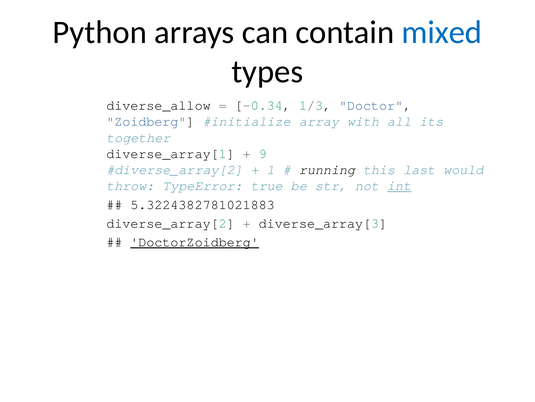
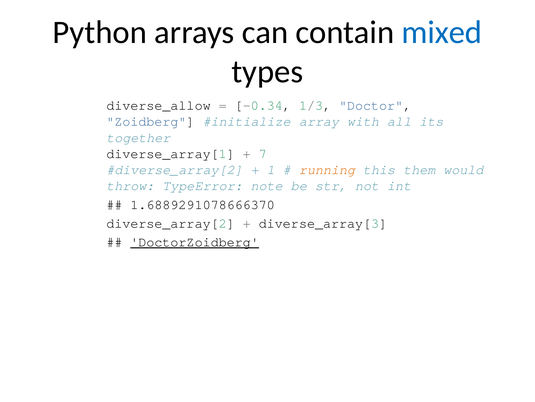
9: 9 -> 7 (263, 153)
running colour: black -> orange (327, 169)
last: last -> them (419, 169)
true: true -> note (267, 186)
int underline: present -> none (399, 186)
5.3224382781021883: 5.3224382781021883 -> 1.6889291078666370 (203, 204)
